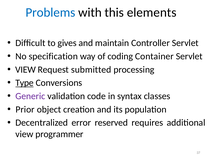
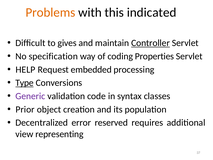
Problems colour: blue -> orange (50, 12)
elements: elements -> indicated (152, 12)
Controller underline: none -> present (150, 43)
Container: Container -> Properties (155, 56)
VIEW: VIEW -> HELP (25, 69)
submitted: submitted -> embedded (91, 69)
programmer: programmer -> representing (59, 134)
